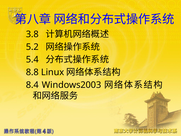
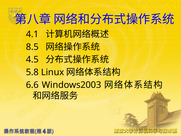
3.8: 3.8 -> 4.1 (32, 34)
5.2: 5.2 -> 8.5 (32, 47)
5.4: 5.4 -> 4.5 (32, 59)
8.8: 8.8 -> 5.8 (32, 72)
8.4: 8.4 -> 6.6 (32, 85)
